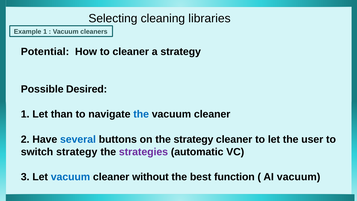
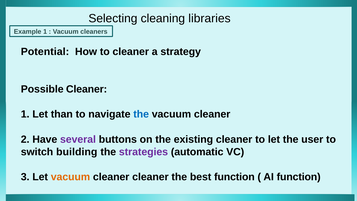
Possible Desired: Desired -> Cleaner (87, 89)
several colour: blue -> purple (78, 139)
the strategy: strategy -> existing (193, 139)
switch strategy: strategy -> building (77, 152)
vacuum colour: blue -> orange (70, 177)
cleaner without: without -> cleaner (150, 177)
AI vacuum: vacuum -> function (299, 177)
